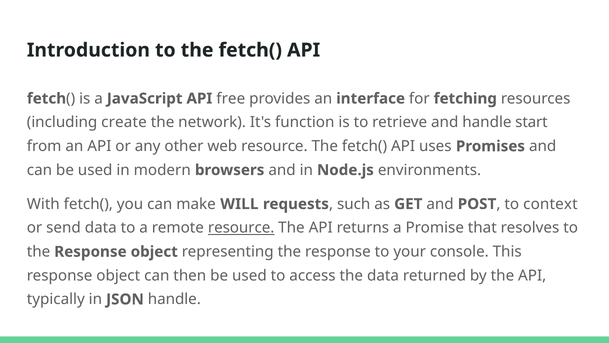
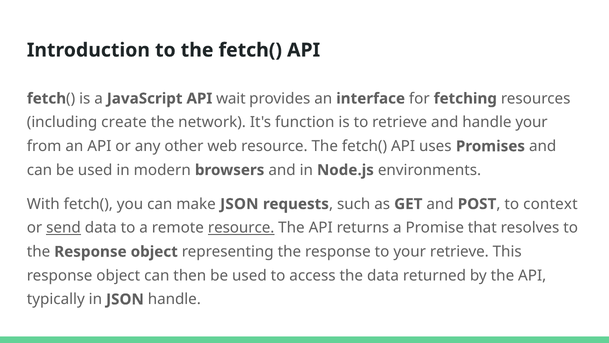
free: free -> wait (231, 98)
handle start: start -> your (531, 122)
make WILL: WILL -> JSON (239, 204)
send underline: none -> present (64, 228)
your console: console -> retrieve (459, 251)
